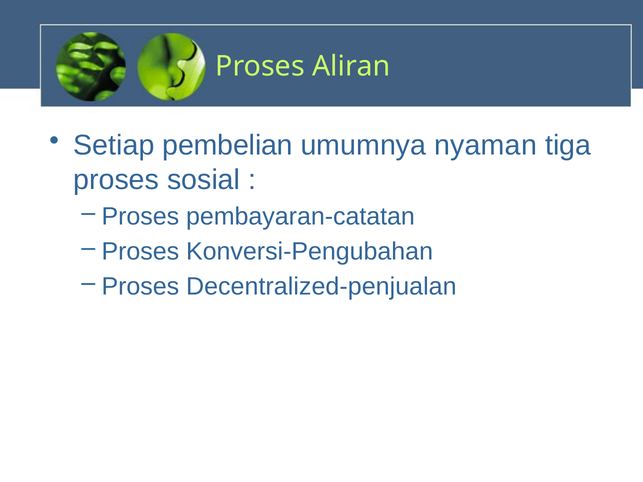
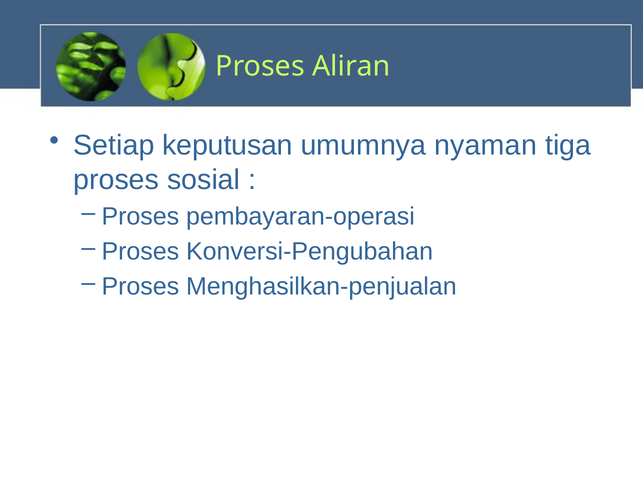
pembelian: pembelian -> keputusan (228, 146)
pembayaran-catatan: pembayaran-catatan -> pembayaran-operasi (300, 217)
Decentralized-penjualan: Decentralized-penjualan -> Menghasilkan-penjualan (321, 287)
